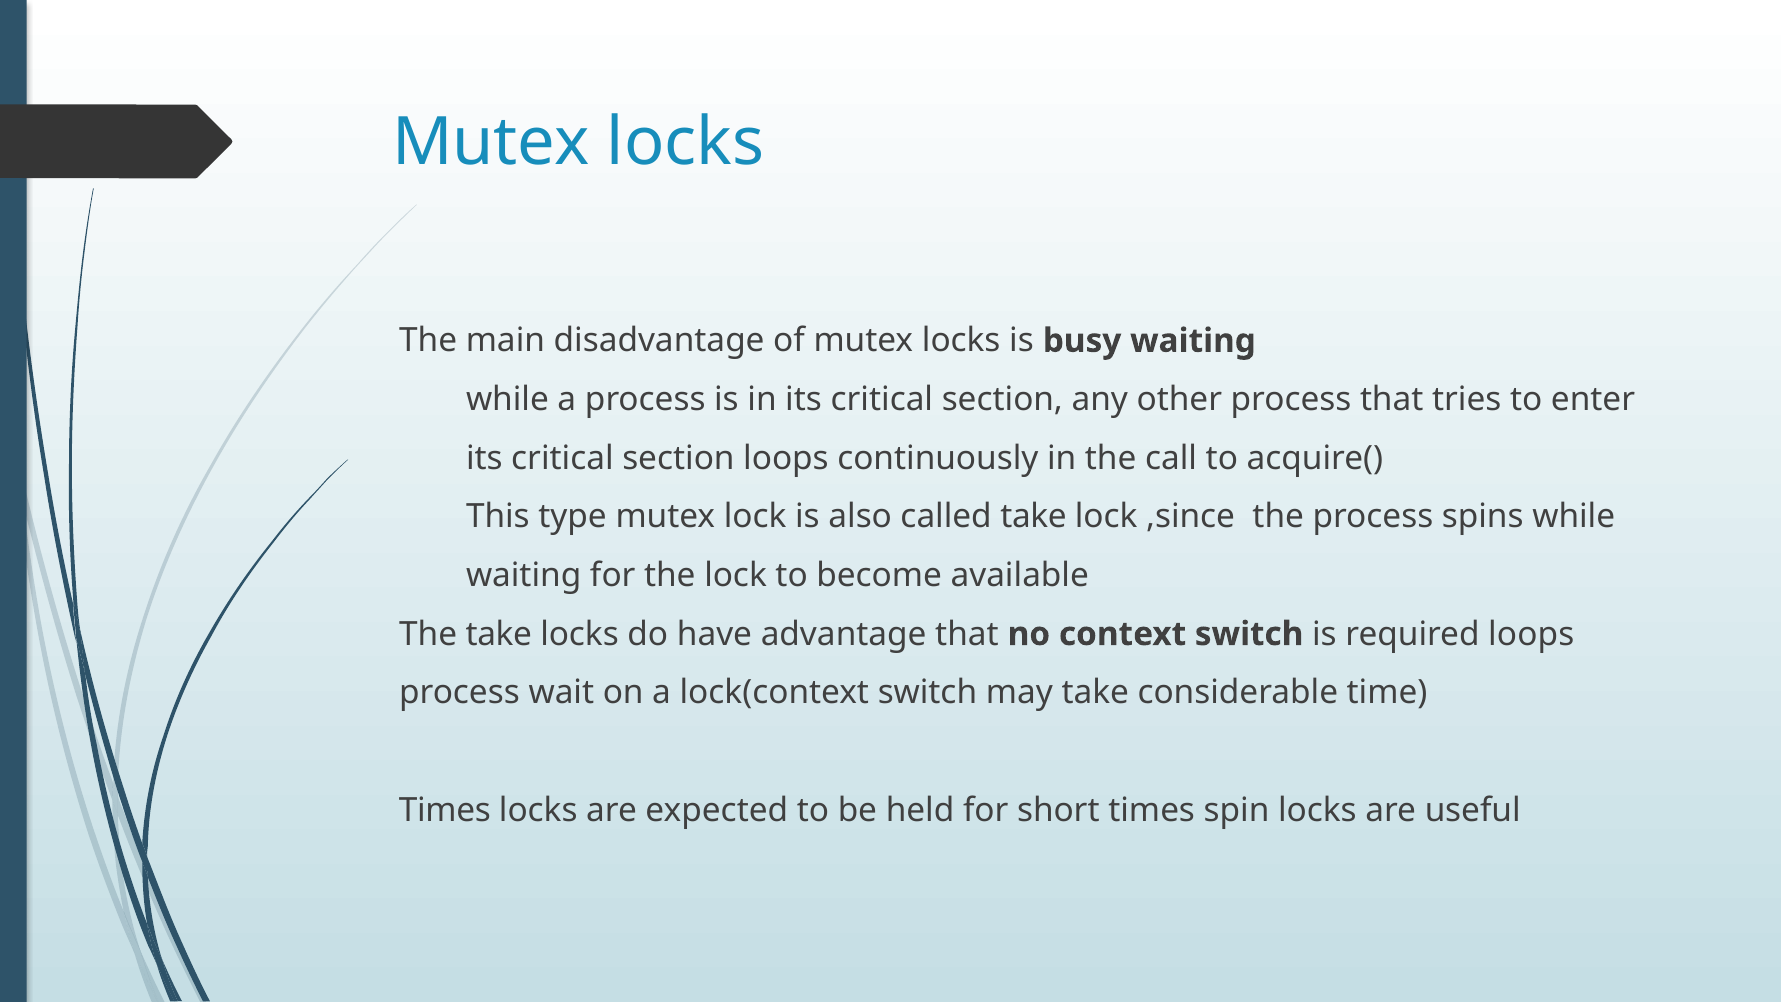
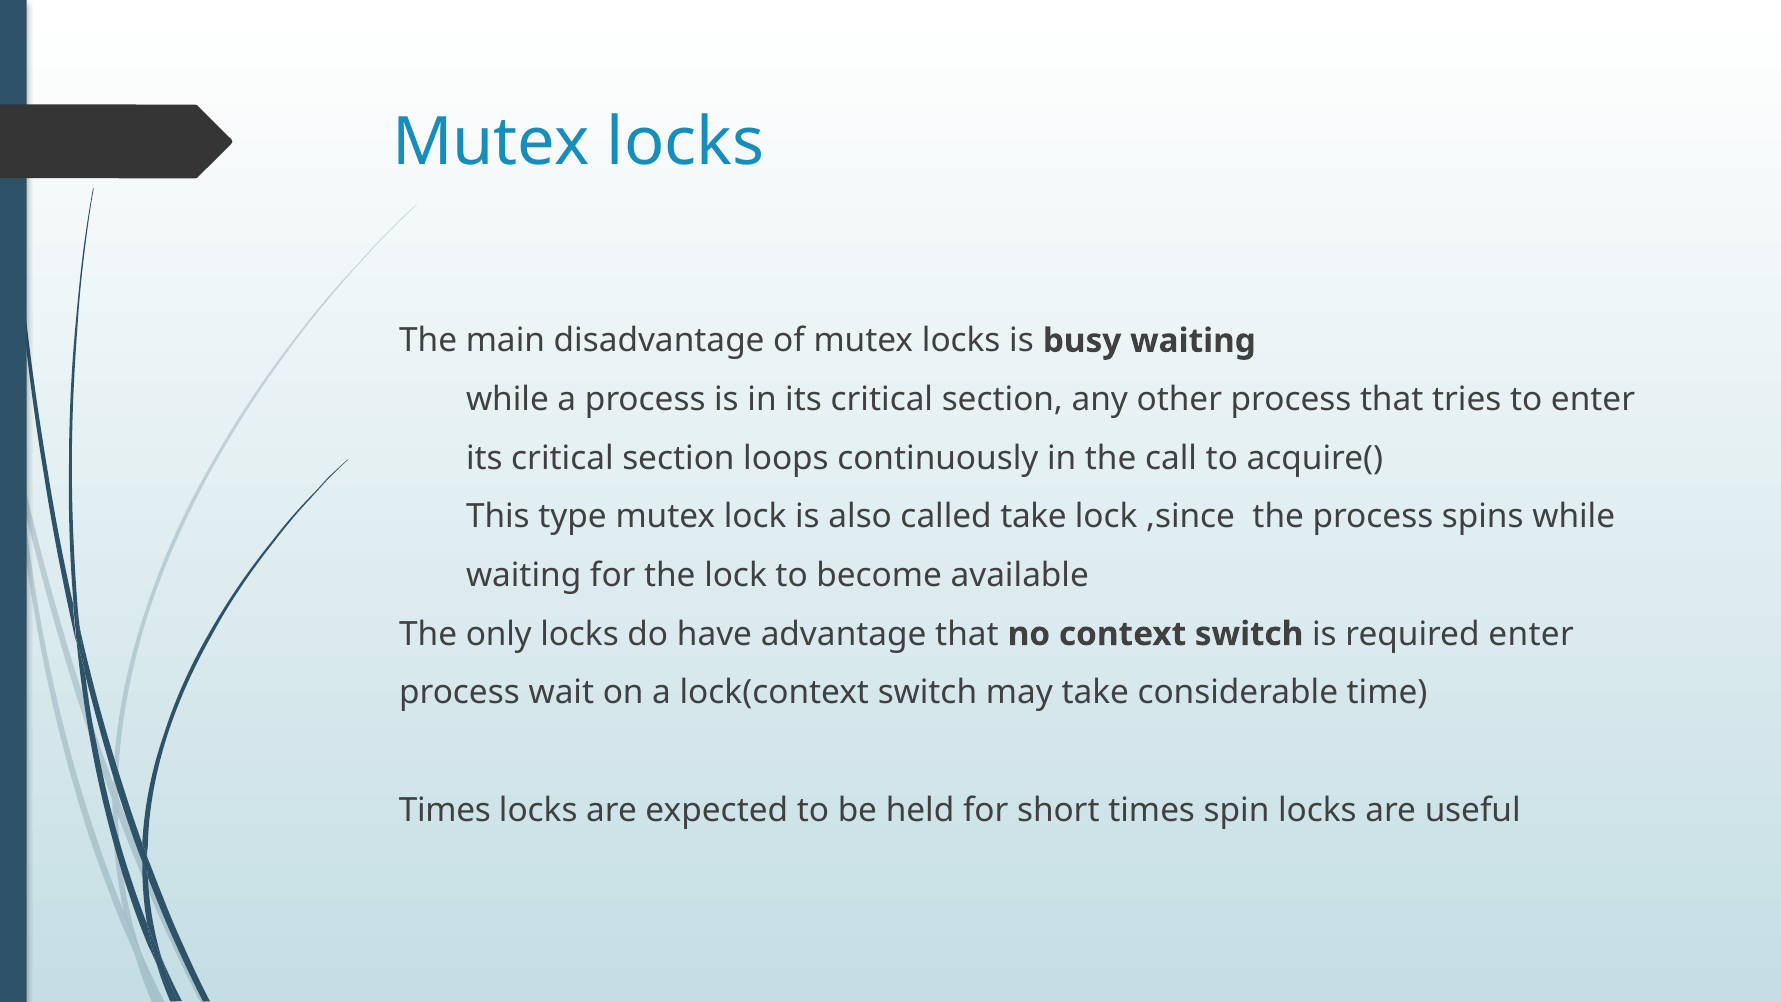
The take: take -> only (499, 634)
required loops: loops -> enter (1531, 634)
